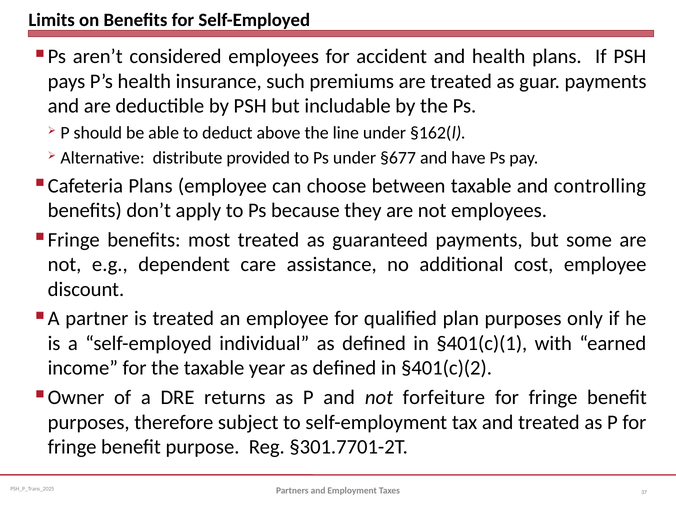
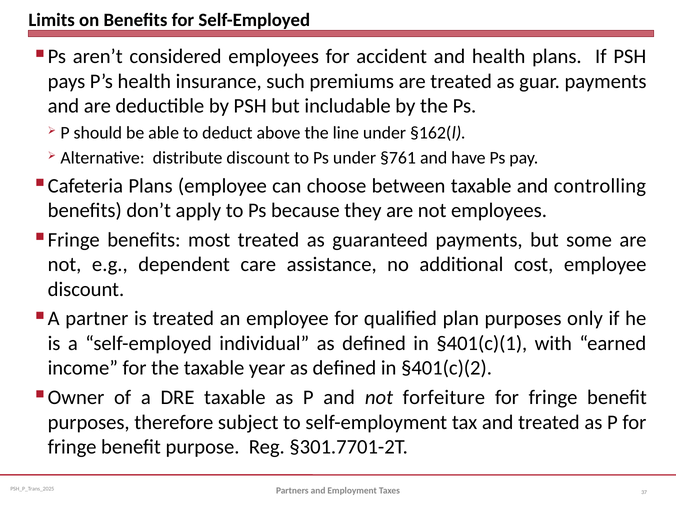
distribute provided: provided -> discount (258, 158)
§677: §677 -> §761 (398, 158)
DRE returns: returns -> taxable (235, 397)
